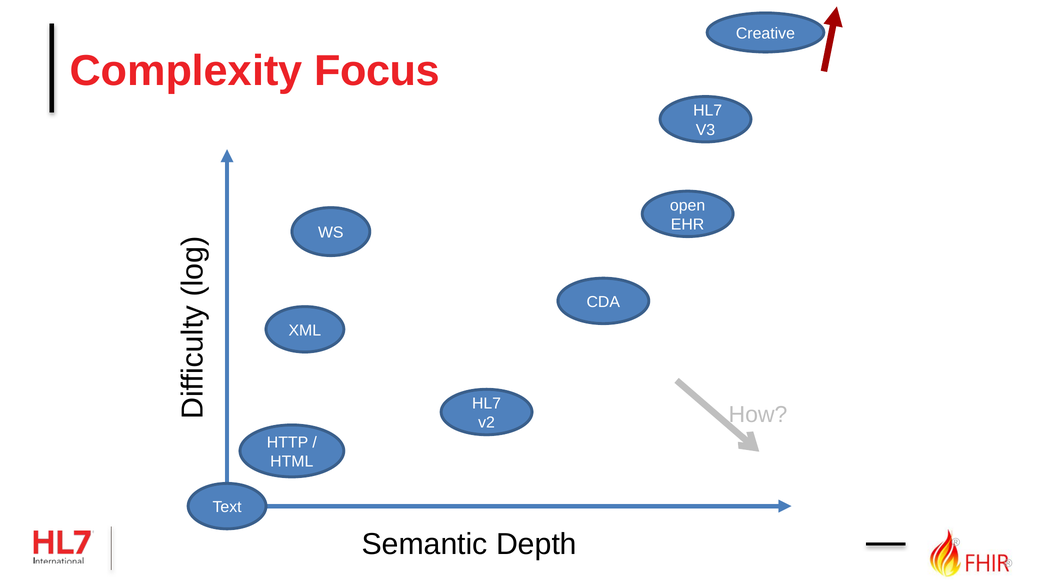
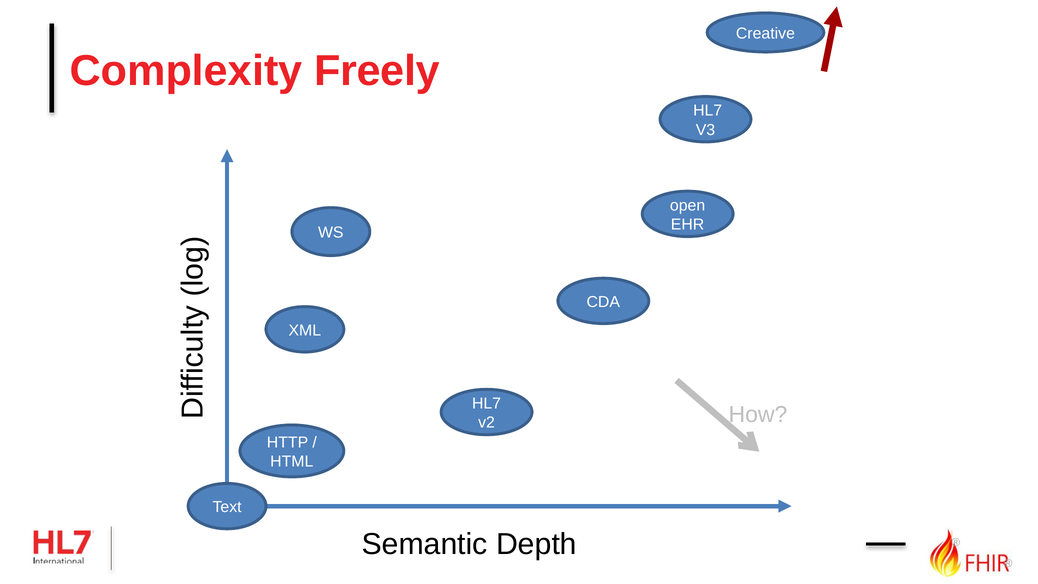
Focus: Focus -> Freely (377, 71)
